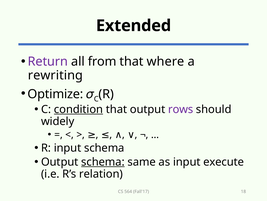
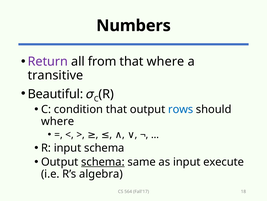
Extended: Extended -> Numbers (134, 26)
rewriting: rewriting -> transitive (55, 75)
Optimize: Optimize -> Beautiful (55, 94)
condition underline: present -> none (79, 109)
rows colour: purple -> blue (181, 109)
widely: widely -> where (58, 121)
relation: relation -> algebra (101, 173)
